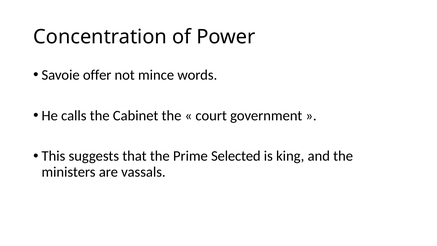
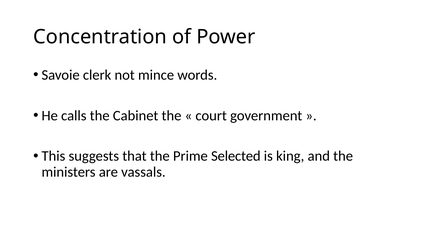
offer: offer -> clerk (97, 75)
